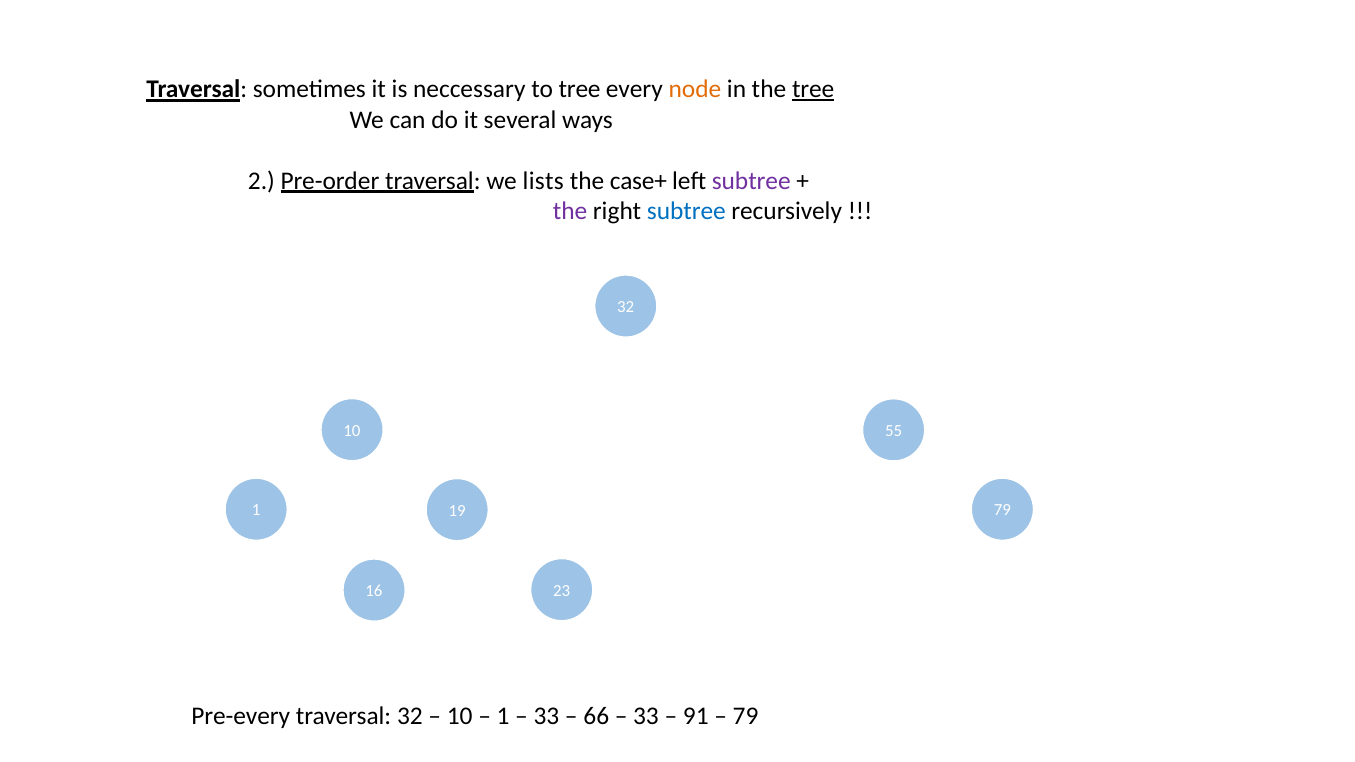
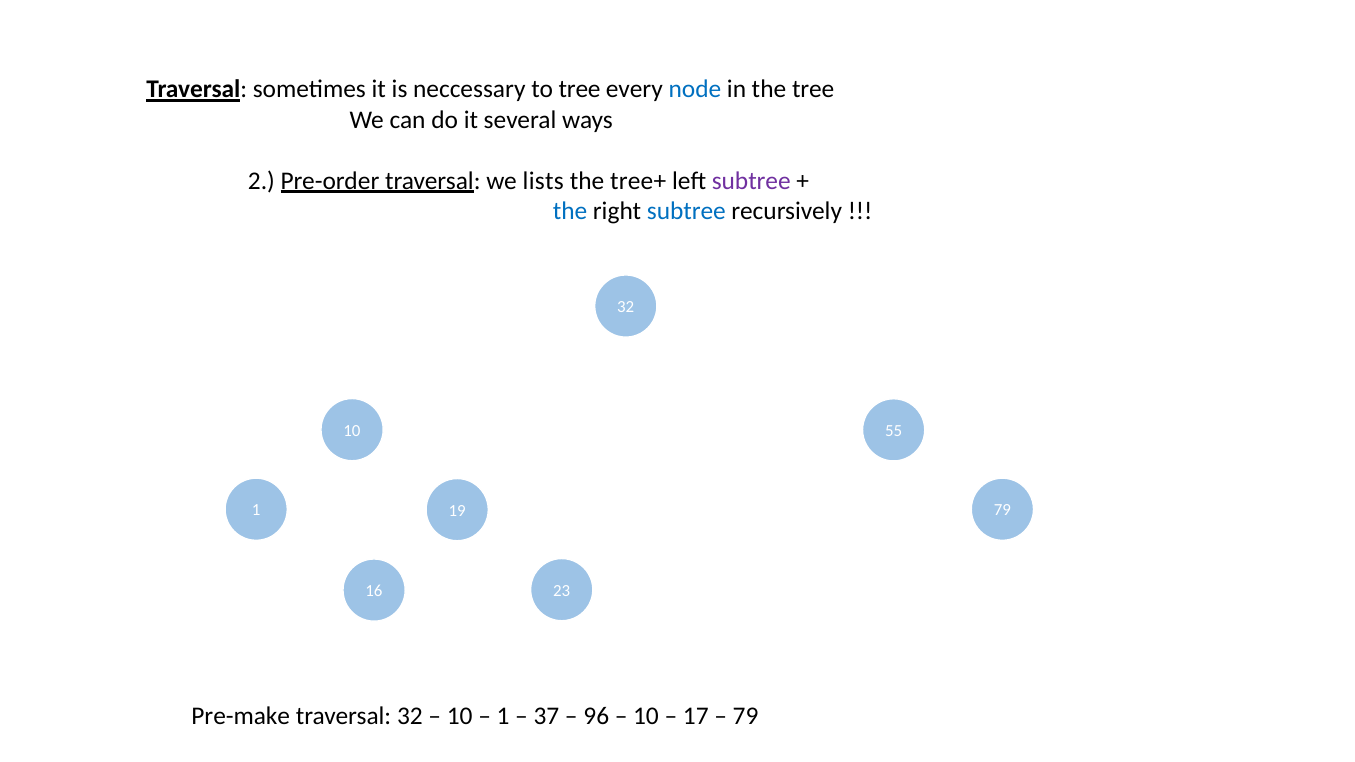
node colour: orange -> blue (695, 89)
tree underline: present -> none (813, 89)
case+: case+ -> tree+ (638, 181)
the colour: purple -> blue (570, 211)
Pre-every: Pre-every -> Pre-make (241, 716)
33: 33 -> 37 (546, 716)
66: 66 -> 96 (596, 716)
33: 33 -> 10 (646, 716)
91: 91 -> 17 (696, 716)
